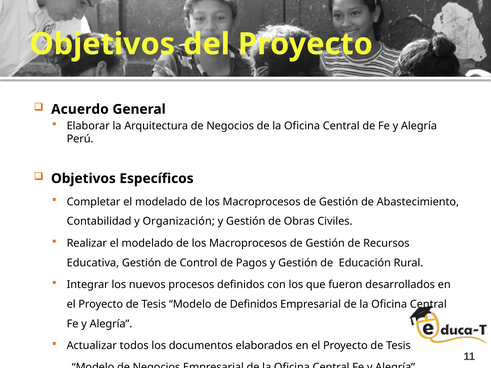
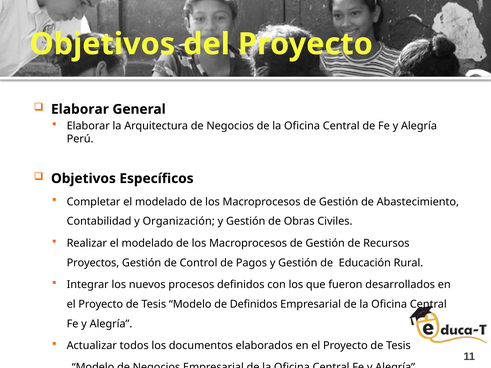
Acuerdo: Acuerdo -> Elaborar (80, 109)
Educativa: Educativa -> Proyectos (93, 263)
